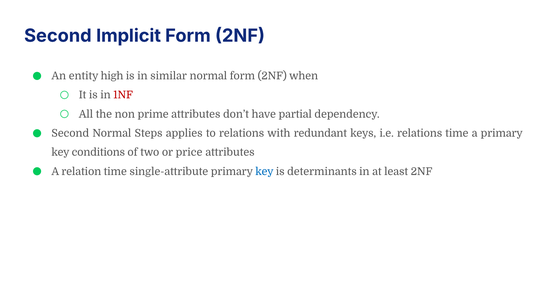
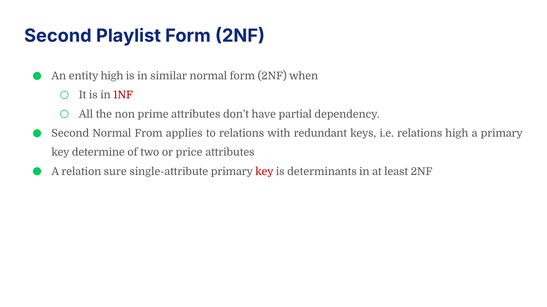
Implicit: Implicit -> Playlist (128, 36)
Steps: Steps -> From (149, 134)
relations time: time -> high (457, 134)
conditions: conditions -> determine (98, 153)
relation time: time -> sure (115, 172)
key colour: blue -> red (264, 172)
